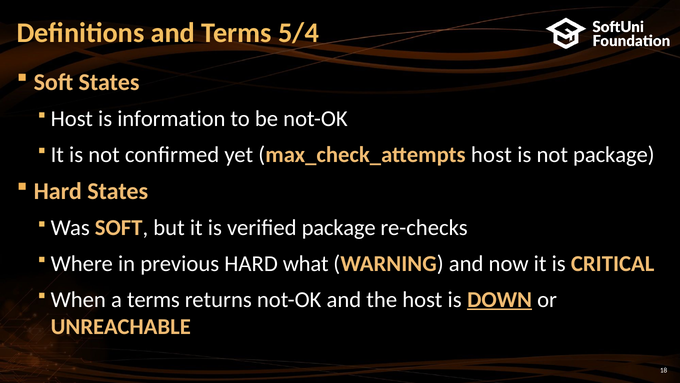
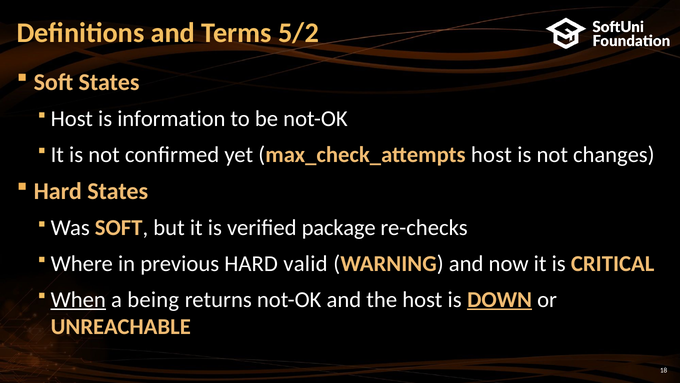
5/4: 5/4 -> 5/2 (298, 33)
not package: package -> changes (614, 155)
what: what -> valid (305, 263)
When underline: none -> present (78, 299)
a terms: terms -> being (153, 299)
